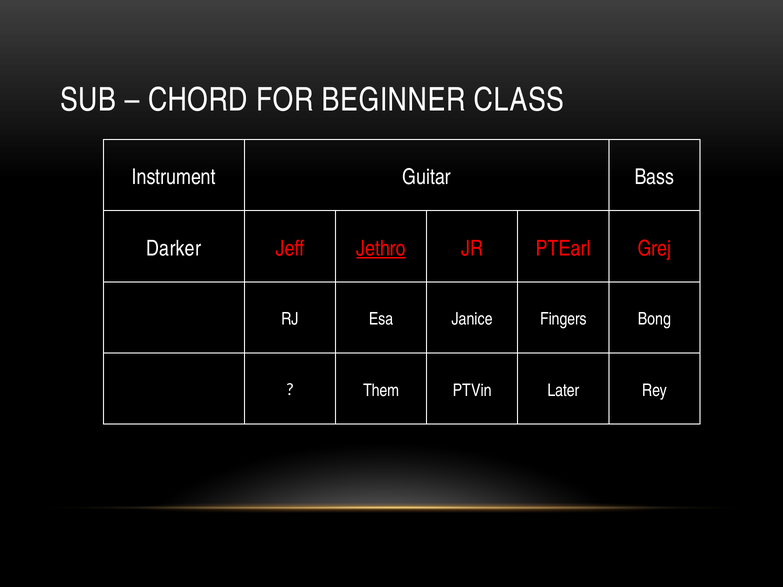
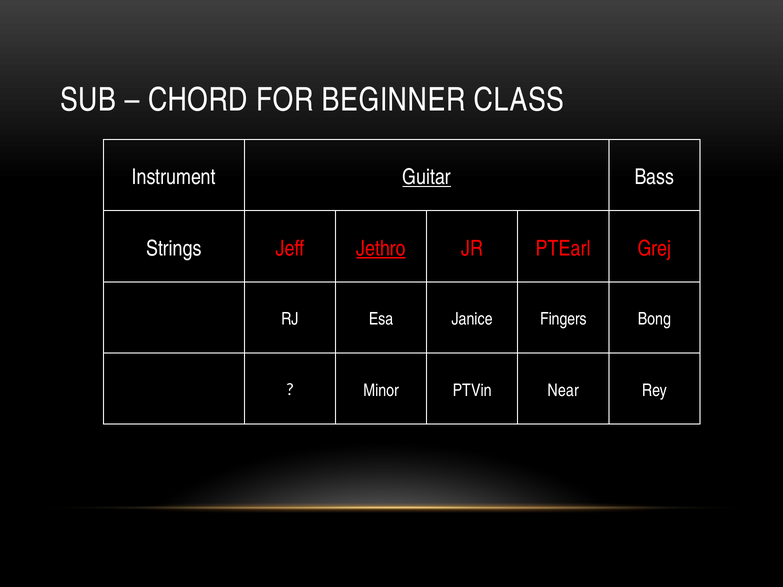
Guitar underline: none -> present (427, 177)
Darker: Darker -> Strings (174, 249)
Them: Them -> Minor (381, 391)
Later: Later -> Near (563, 391)
